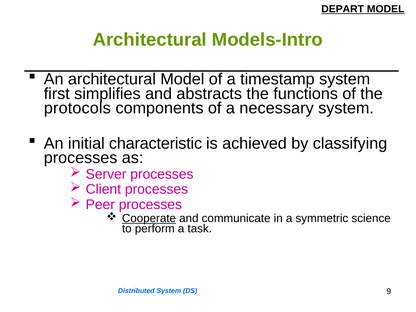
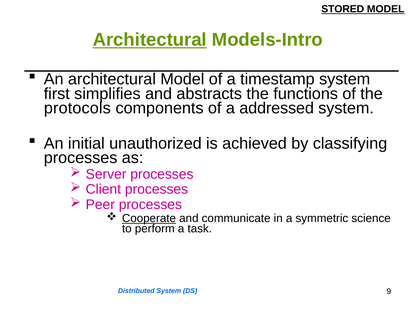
DEPART: DEPART -> STORED (343, 9)
Architectural underline: none -> present (150, 40)
necessary: necessary -> addressed (277, 108)
characteristic: characteristic -> unauthorized (155, 143)
